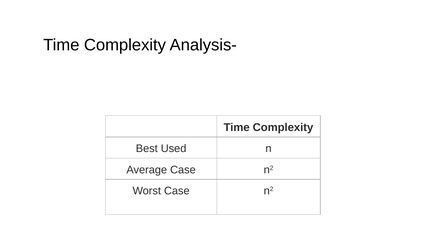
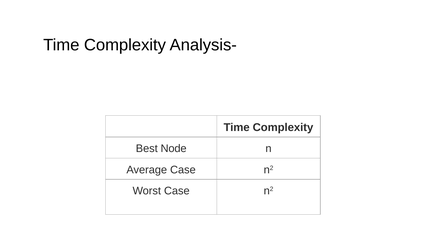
Used: Used -> Node (174, 149)
